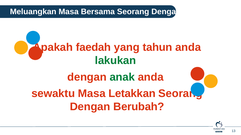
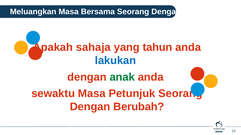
faedah: faedah -> sahaja (93, 47)
lakukan colour: green -> blue (116, 61)
Letakkan: Letakkan -> Petunjuk (132, 94)
